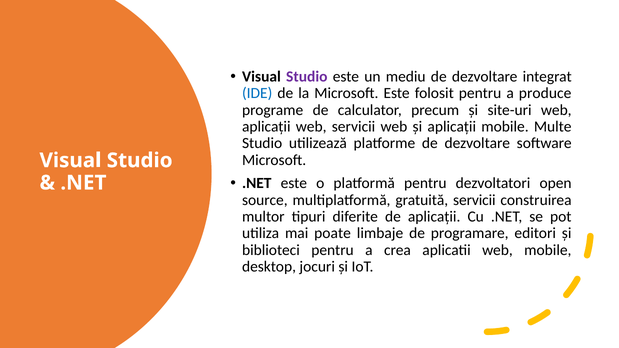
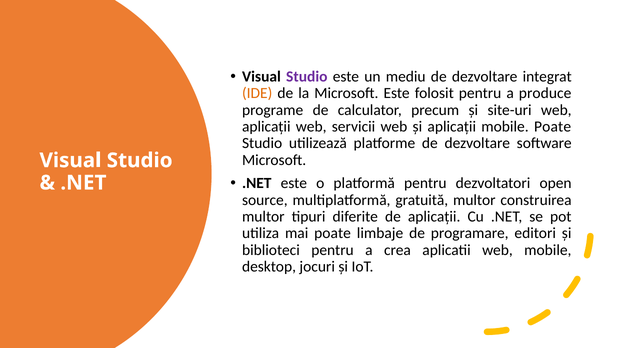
IDE colour: blue -> orange (257, 93)
mobile Multe: Multe -> Poate (553, 127)
gratuită servicii: servicii -> multor (474, 200)
